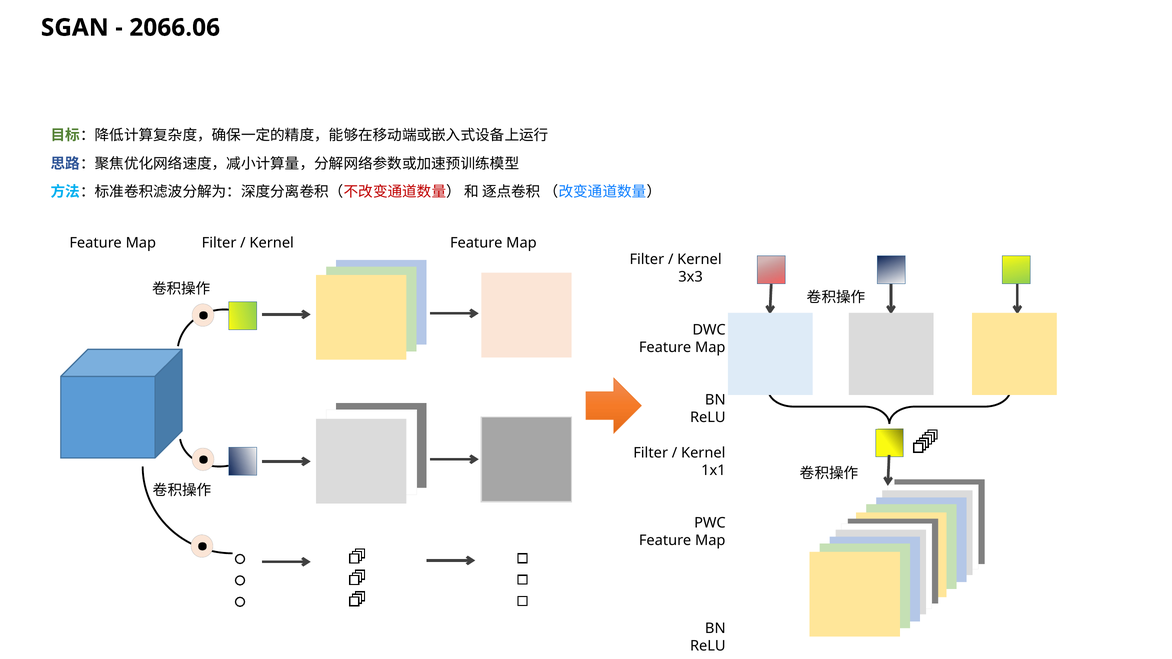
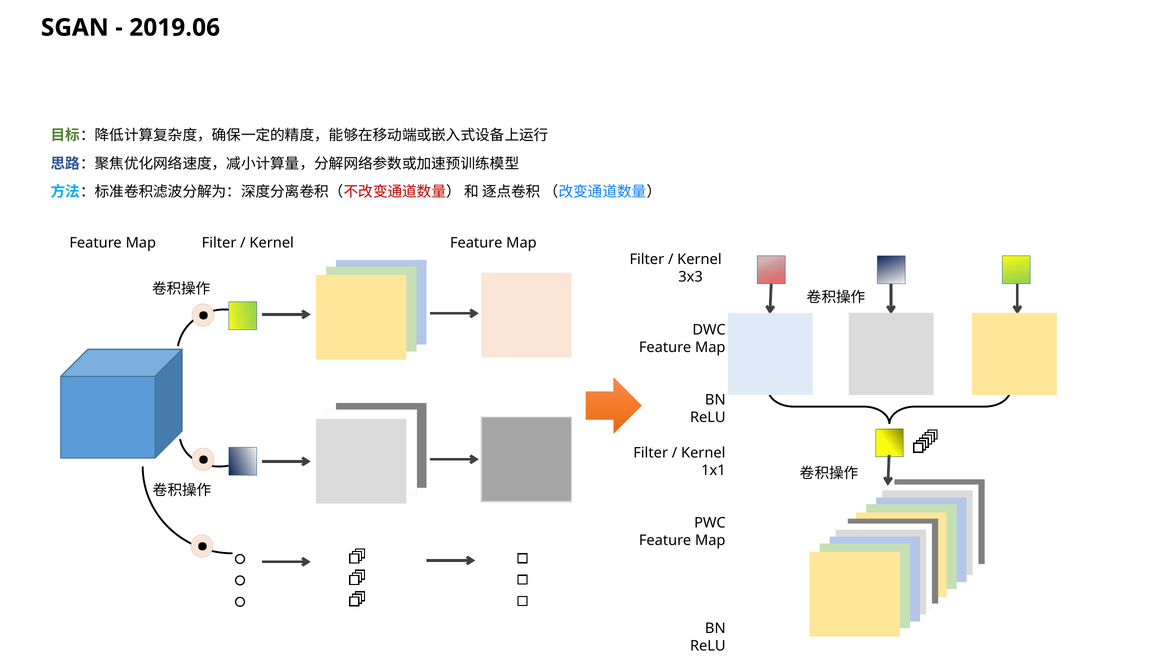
2066.06: 2066.06 -> 2019.06 (175, 28)
